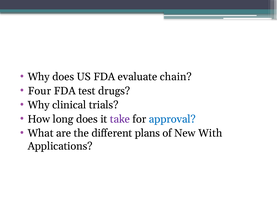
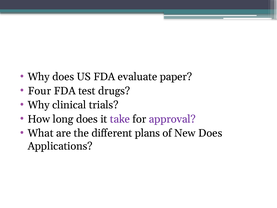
chain: chain -> paper (176, 77)
approval colour: blue -> purple (172, 119)
New With: With -> Does (210, 133)
